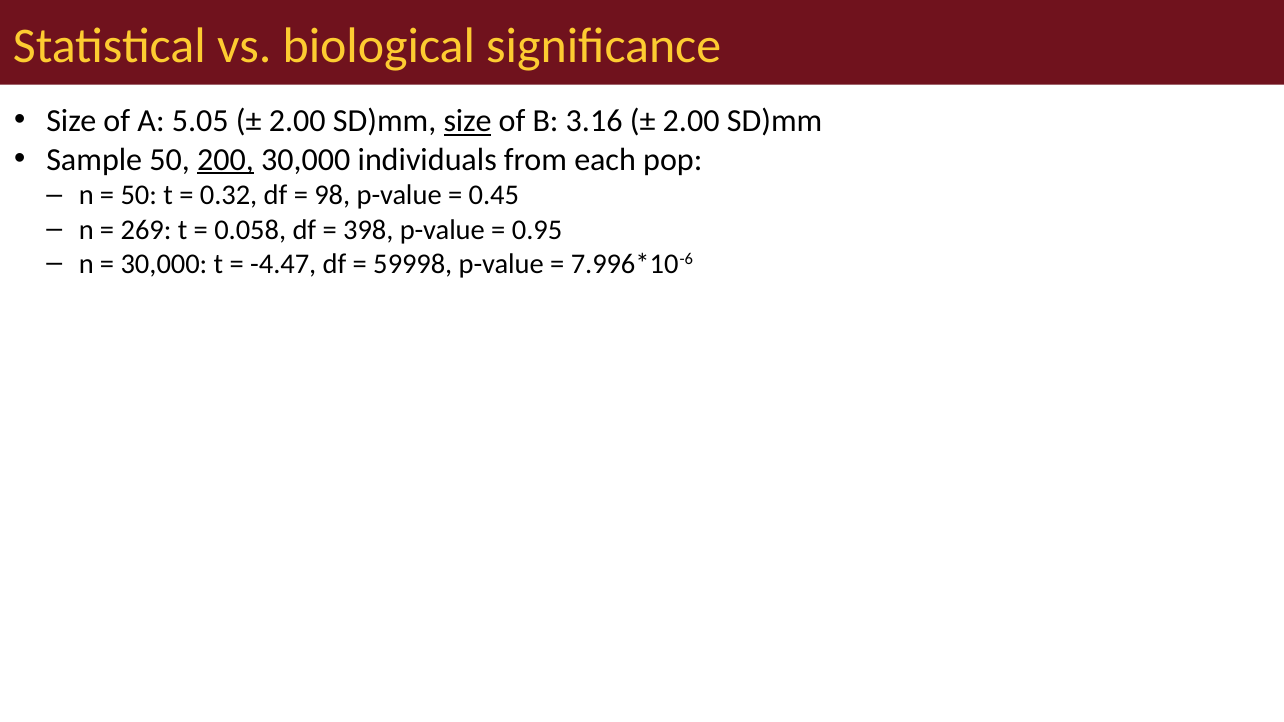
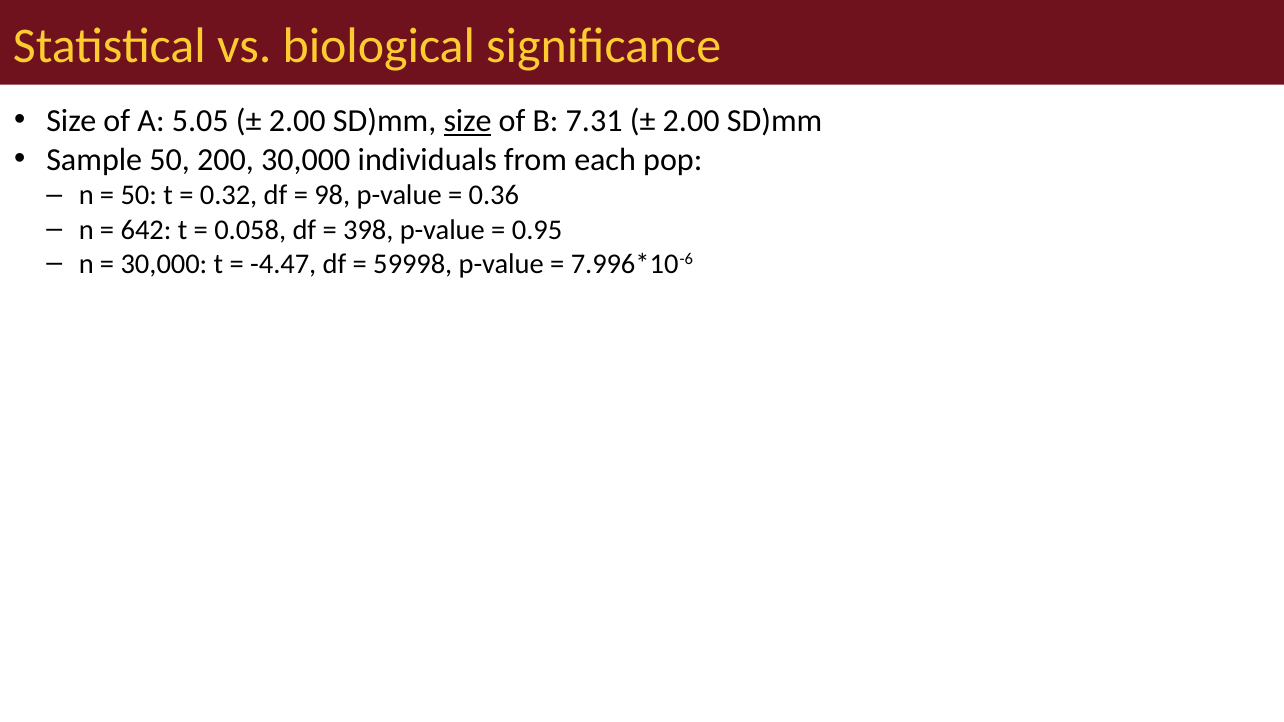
3.16: 3.16 -> 7.31 (594, 121)
200 underline: present -> none (225, 160)
0.45: 0.45 -> 0.36 (494, 196)
269: 269 -> 642 (146, 230)
